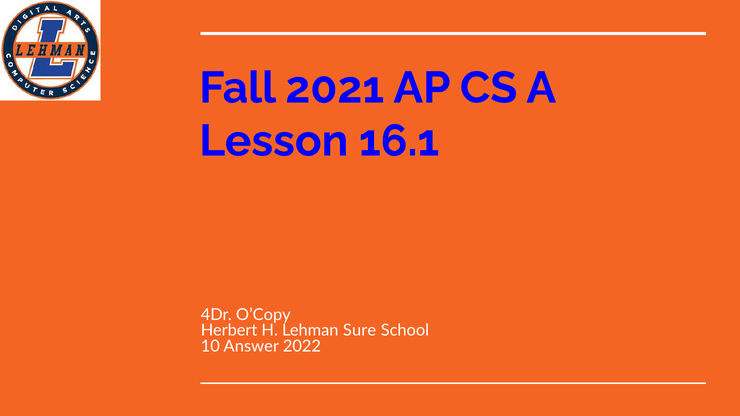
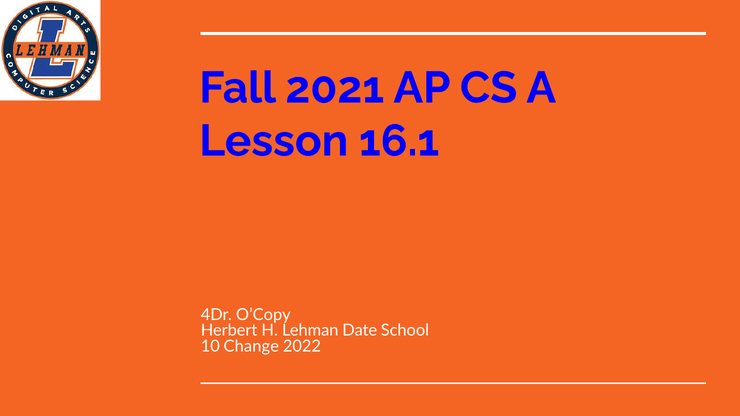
Sure: Sure -> Date (360, 331)
Answer: Answer -> Change (251, 347)
